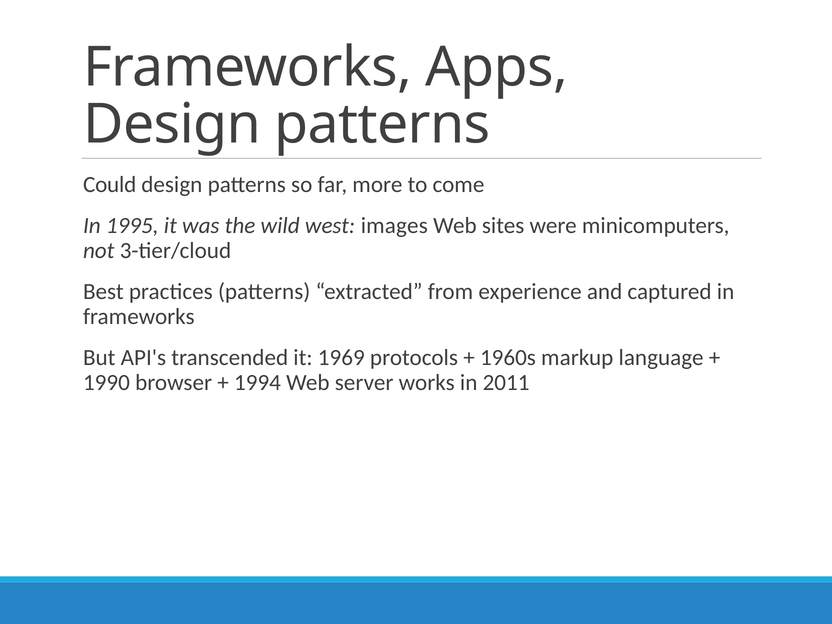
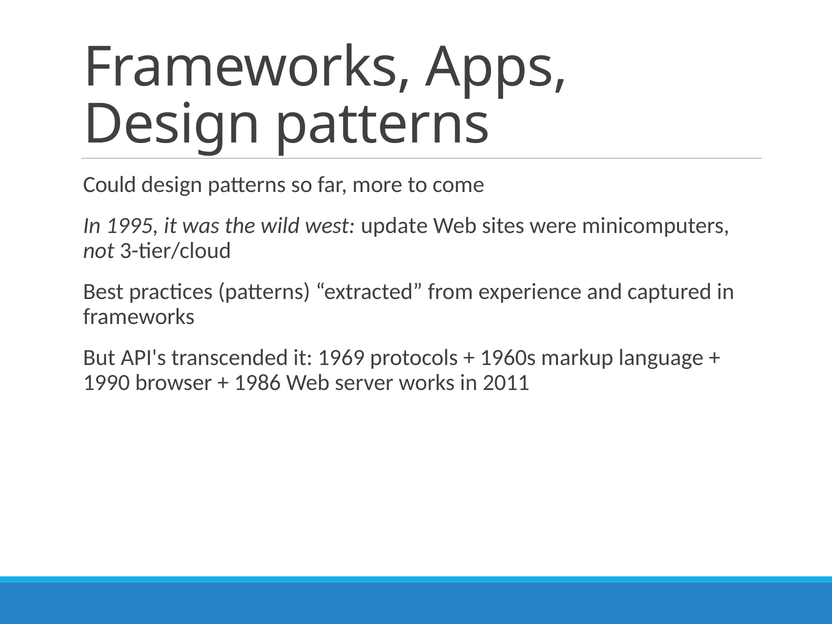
images: images -> update (394, 226)
1994: 1994 -> 1986 (257, 383)
